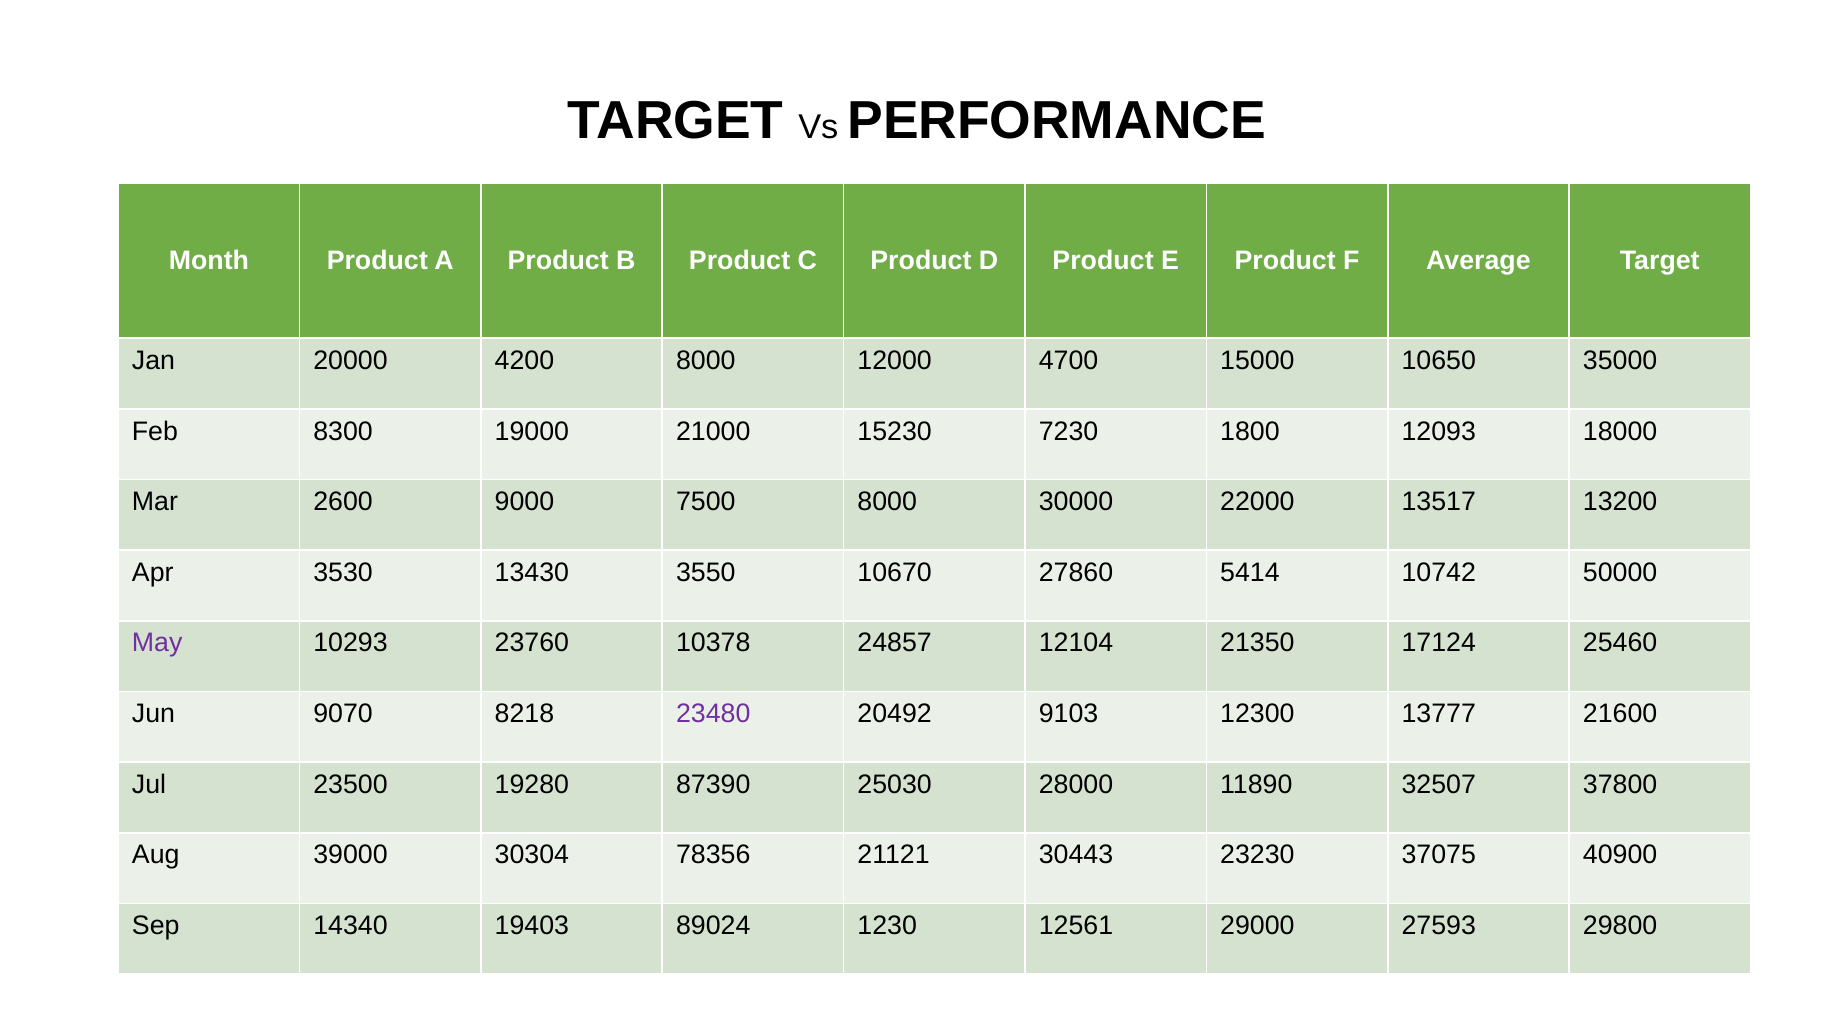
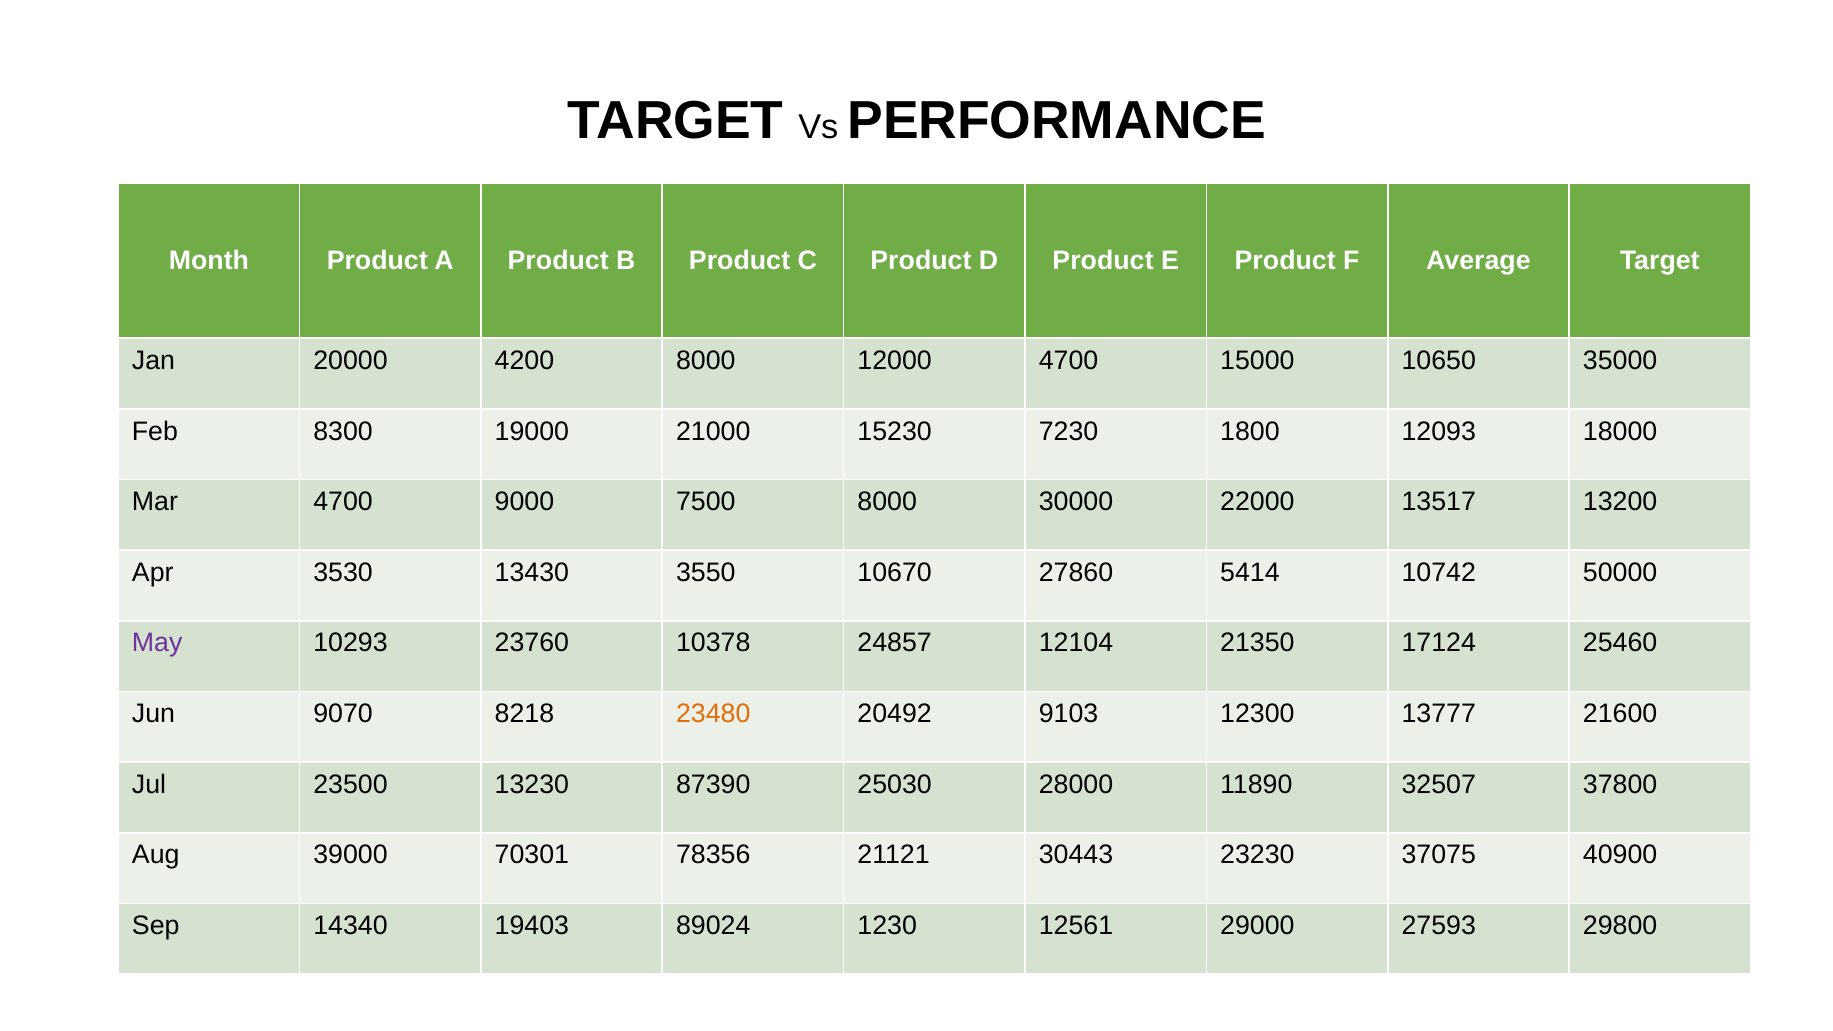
Mar 2600: 2600 -> 4700 (343, 502)
23480 colour: purple -> orange (713, 714)
19280: 19280 -> 13230 (532, 784)
30304: 30304 -> 70301 (532, 855)
